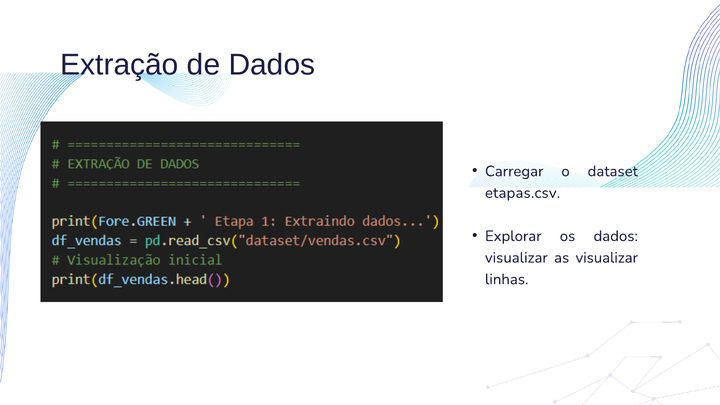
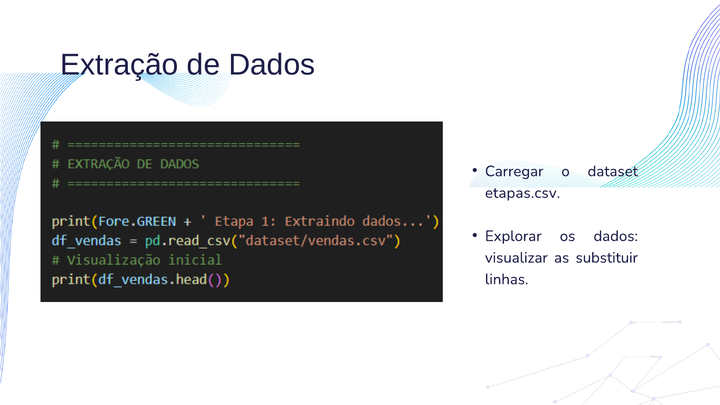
as visualizar: visualizar -> substituir (607, 258)
